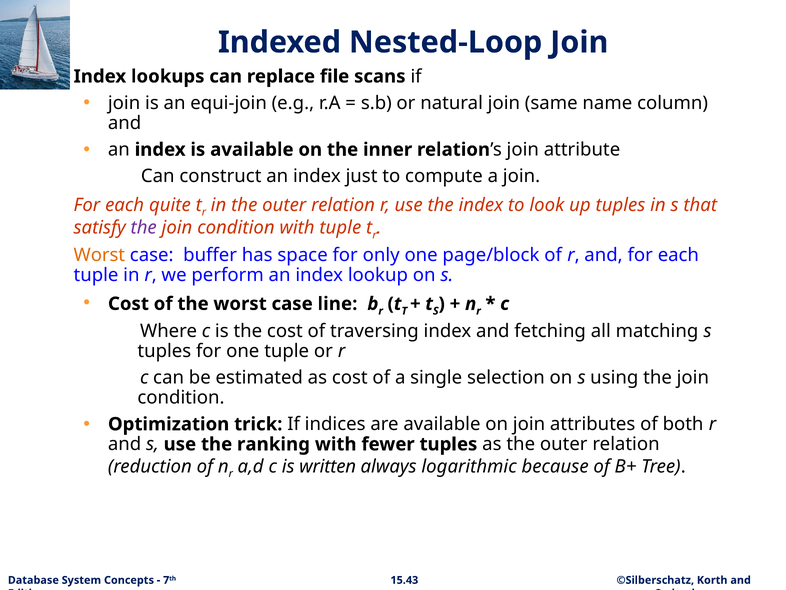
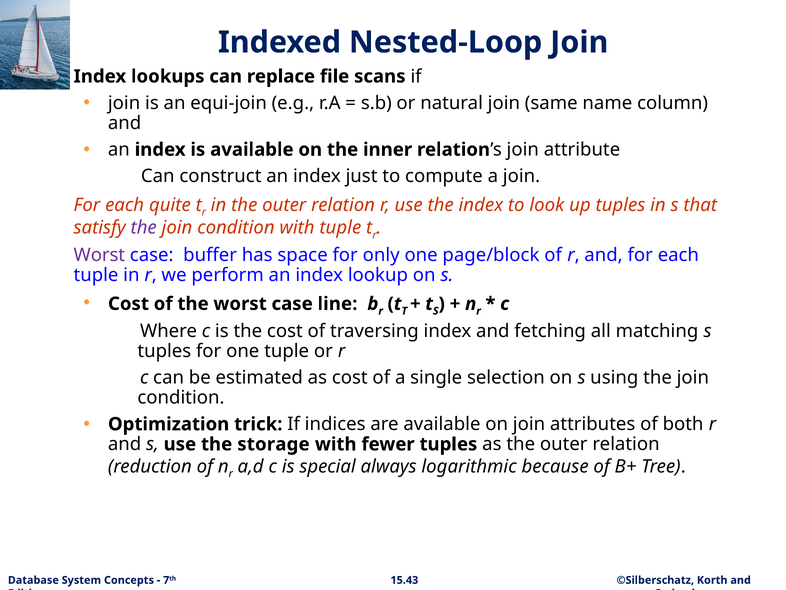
Worst colour: orange -> purple (99, 255)
ranking: ranking -> storage (273, 444)
written: written -> special (328, 466)
